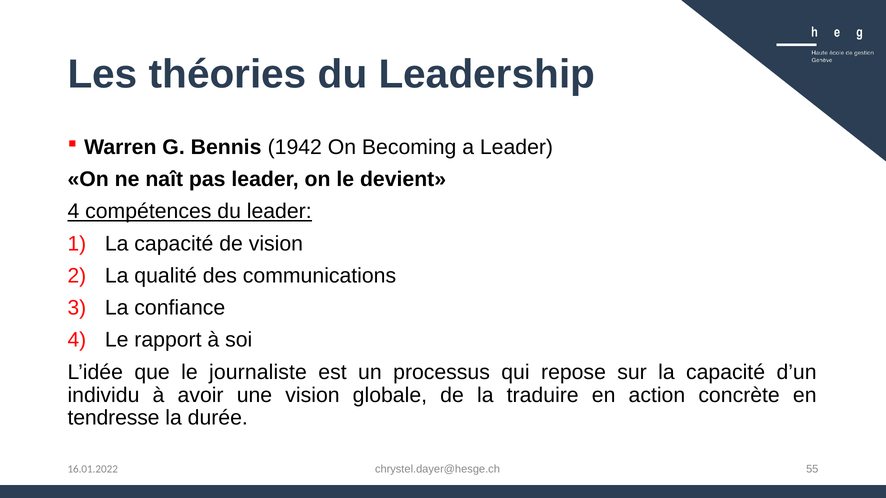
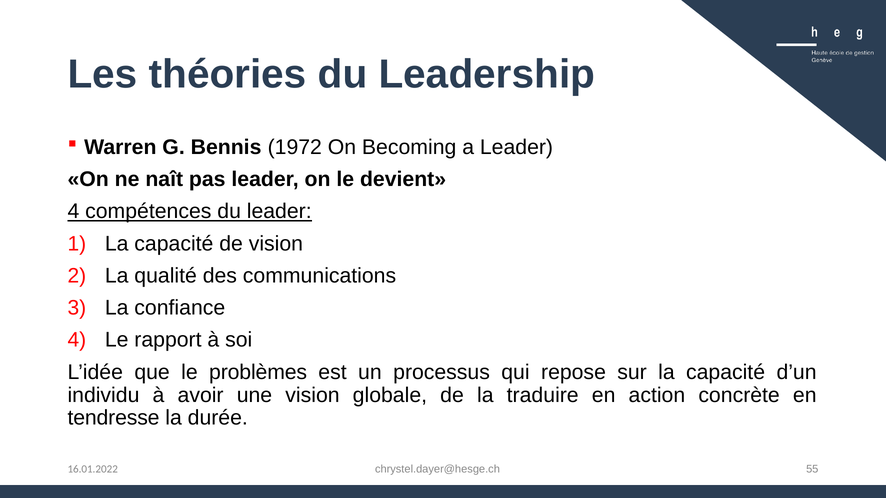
1942: 1942 -> 1972 (295, 147)
journaliste: journaliste -> problèmes (258, 372)
